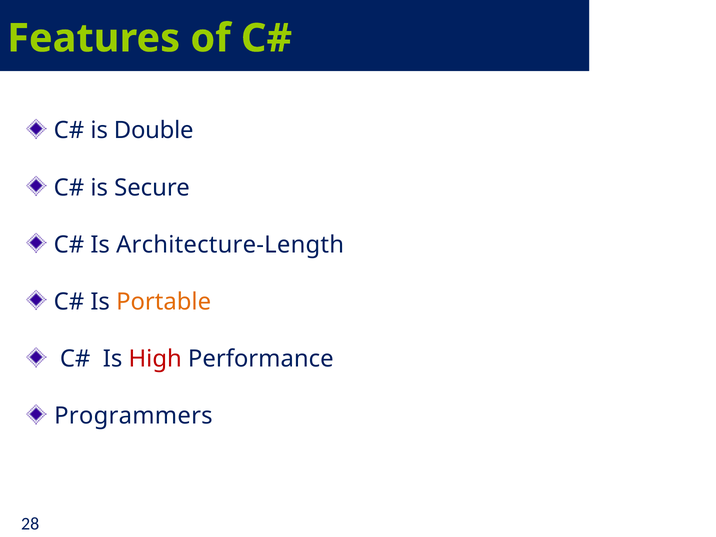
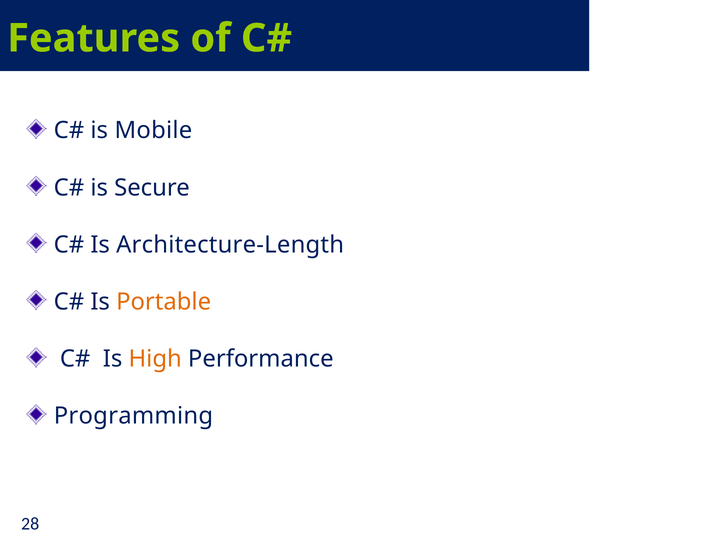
Double: Double -> Mobile (153, 131)
High colour: red -> orange (155, 359)
Programmers: Programmers -> Programming (133, 416)
